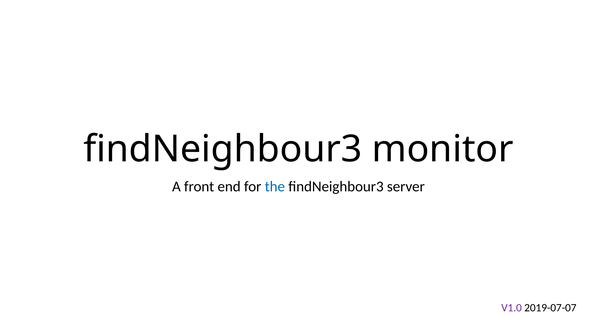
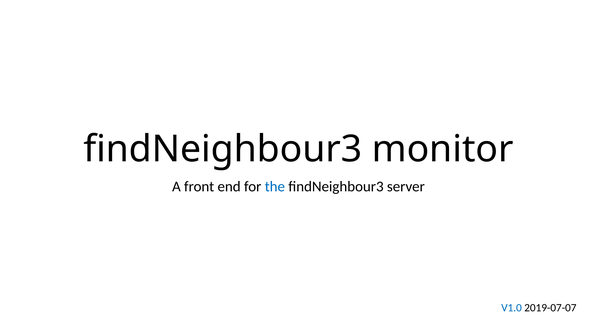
V1.0 colour: purple -> blue (512, 308)
